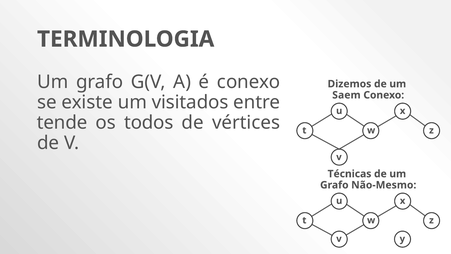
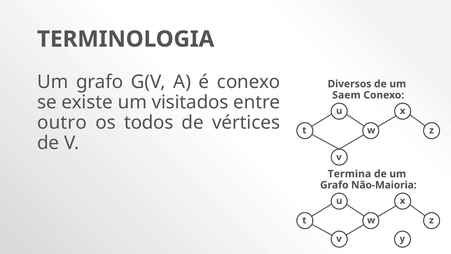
Dizemos: Dizemos -> Diversos (350, 84)
tende: tende -> outro (62, 122)
Técnicas: Técnicas -> Termina (349, 174)
Não-Mesmo: Não-Mesmo -> Não-Maioria (384, 185)
